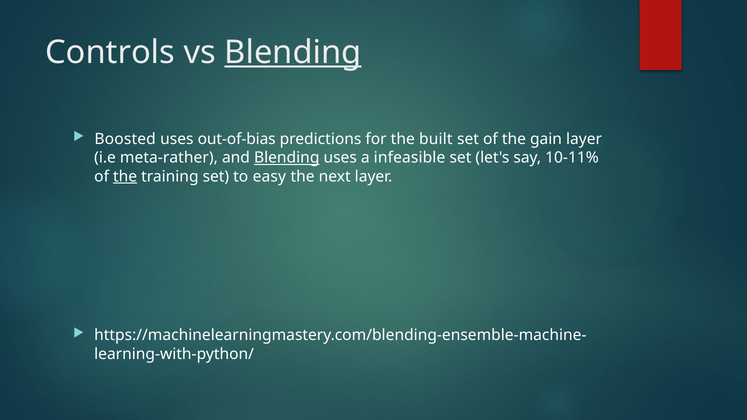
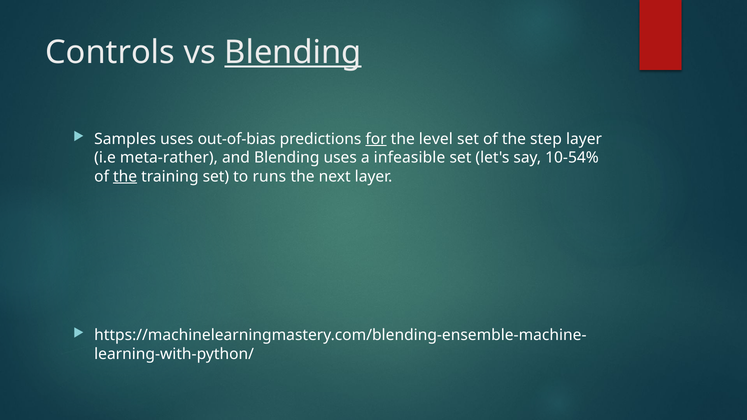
Boosted: Boosted -> Samples (125, 139)
for underline: none -> present (376, 139)
built: built -> level (436, 139)
gain: gain -> step (546, 139)
Blending underline: present -> none (287, 158)
10-11%: 10-11% -> 10-54% (572, 158)
easy: easy -> runs (269, 176)
